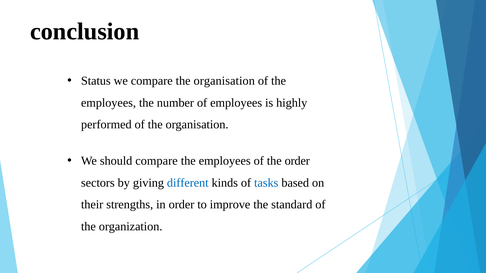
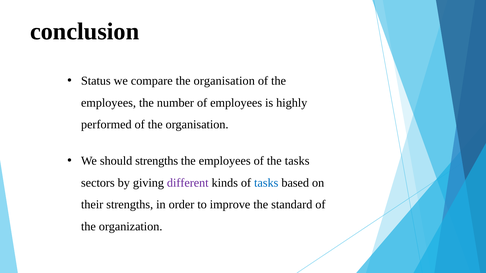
should compare: compare -> strengths (157, 161)
the order: order -> tasks (297, 161)
different colour: blue -> purple (188, 183)
